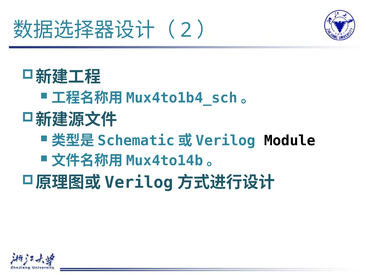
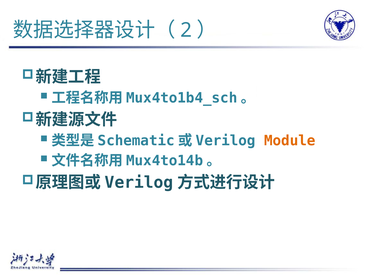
Module colour: black -> orange (290, 140)
